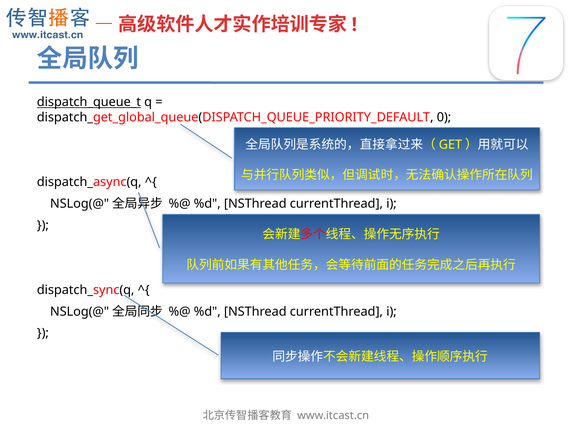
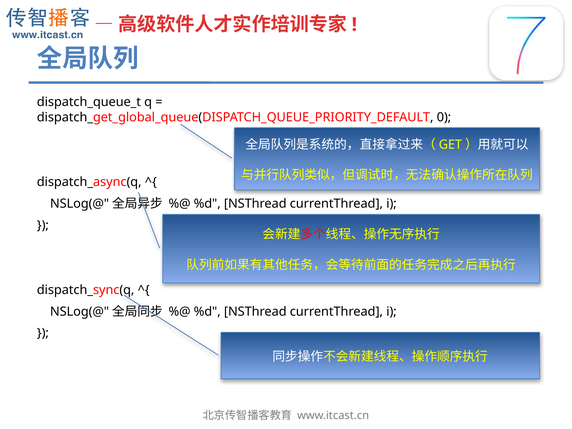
dispatch_queue_t underline: present -> none (89, 102)
